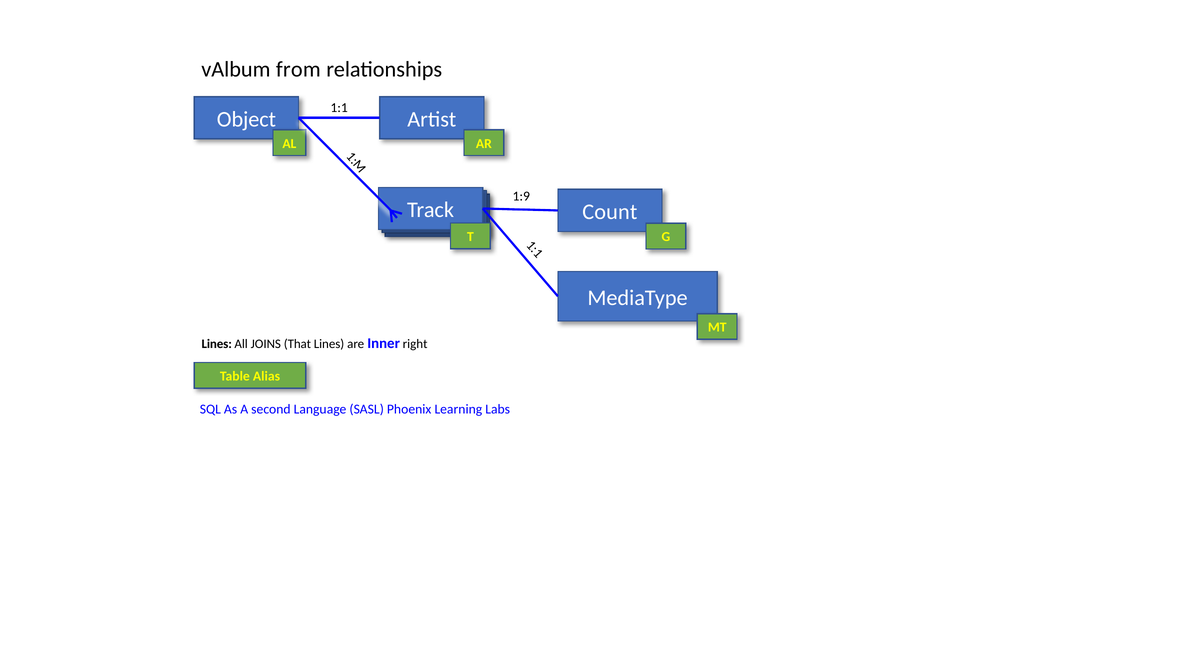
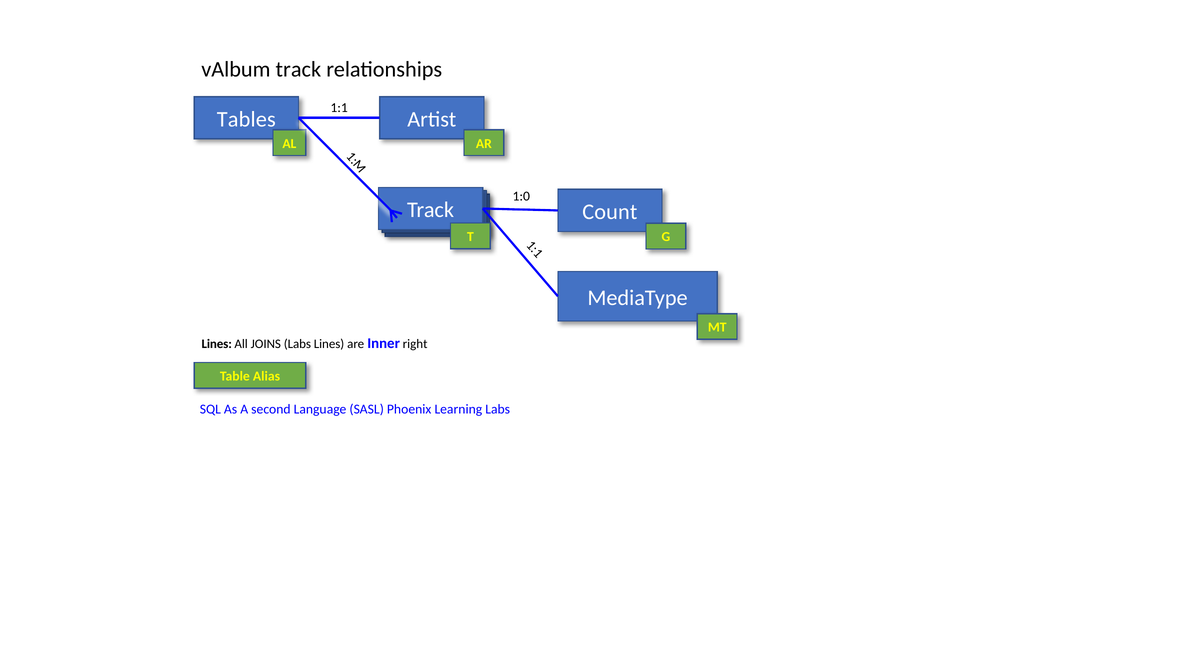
vAlbum from: from -> track (298, 69)
Object: Object -> Tables (246, 119)
1:9: 1:9 -> 1:0 (521, 196)
JOINS That: That -> Labs (297, 344)
